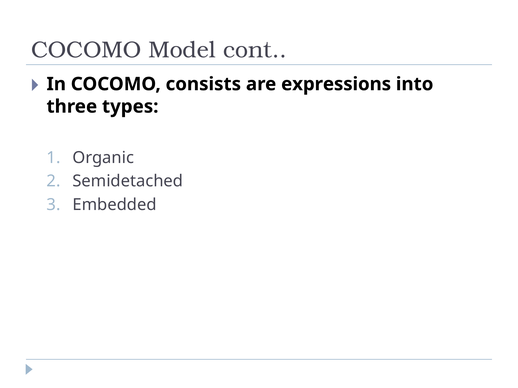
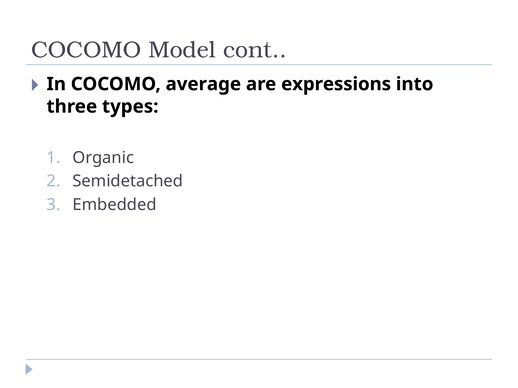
consists: consists -> average (203, 84)
